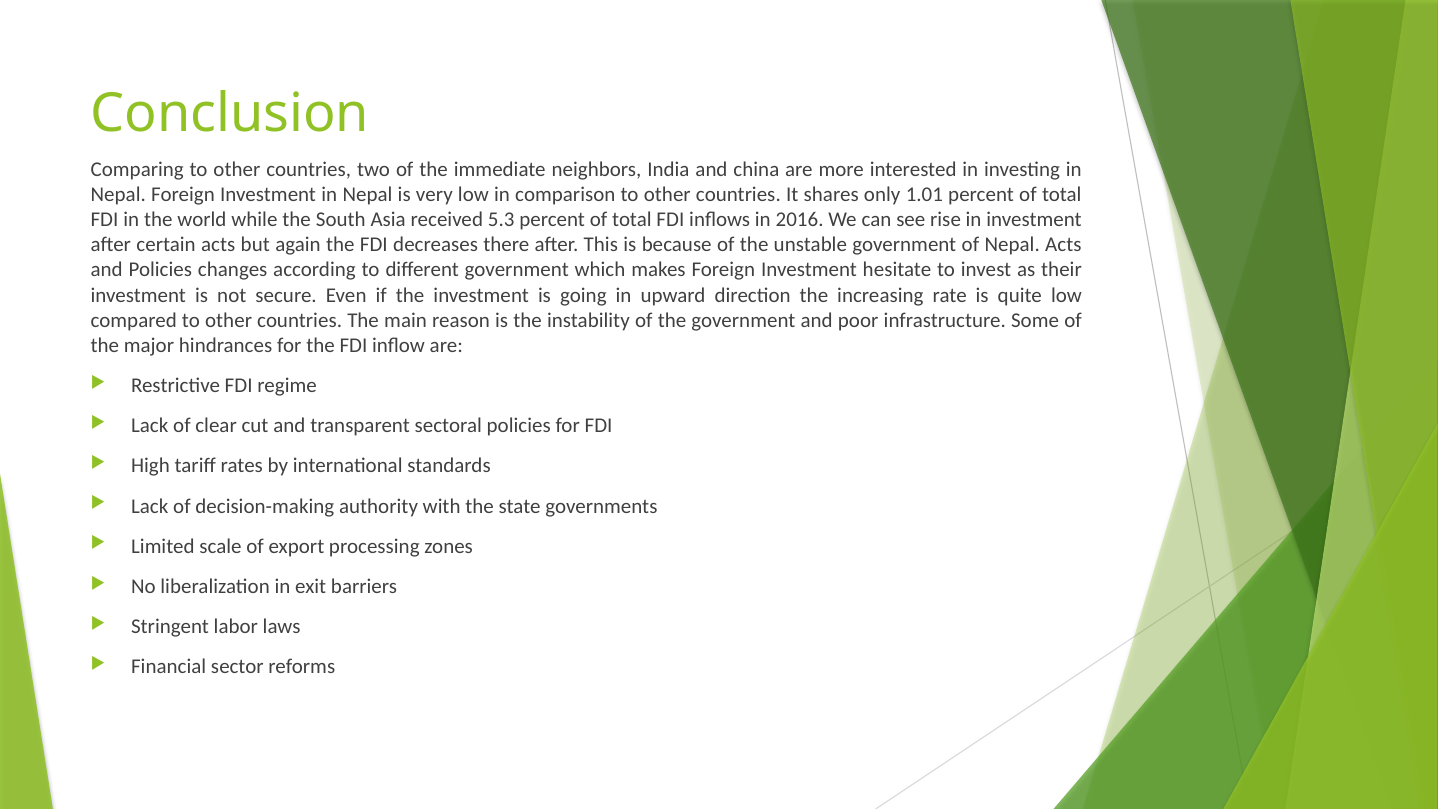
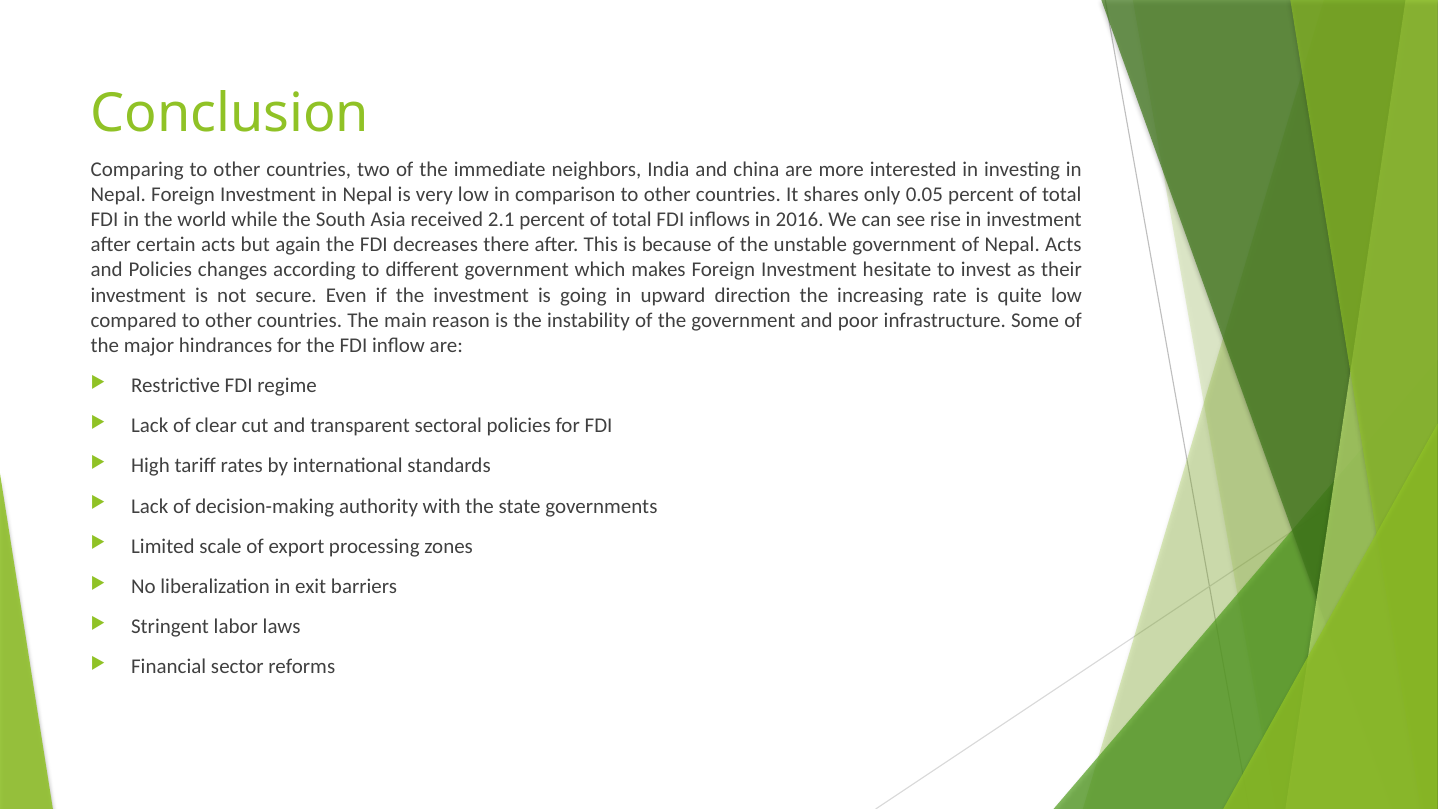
1.01: 1.01 -> 0.05 (924, 194)
5.3: 5.3 -> 2.1 (501, 220)
